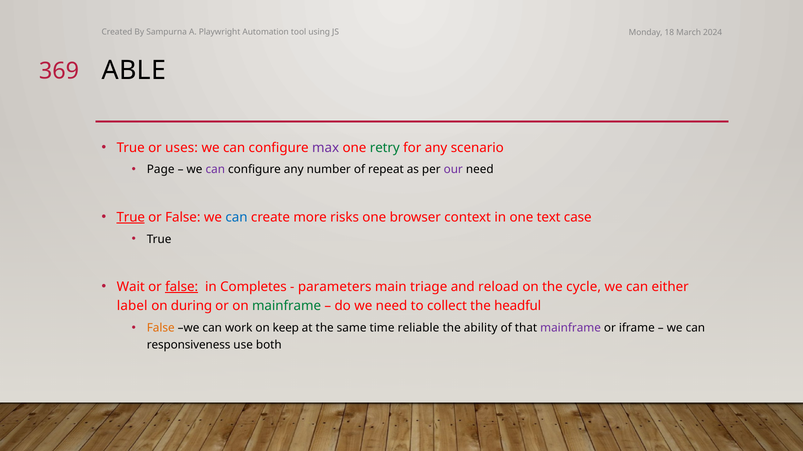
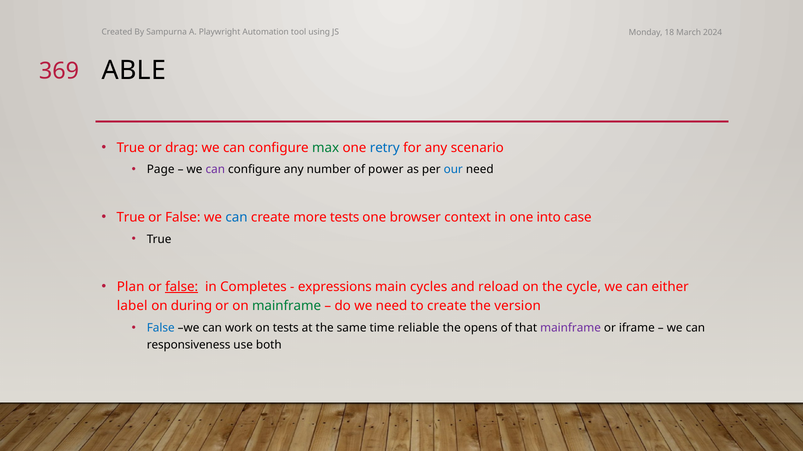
uses: uses -> drag (182, 148)
max colour: purple -> green (326, 148)
retry colour: green -> blue (385, 148)
repeat: repeat -> power (386, 170)
our colour: purple -> blue (453, 170)
True underline: present -> none (131, 218)
more risks: risks -> tests (345, 218)
text: text -> into (549, 218)
Wait: Wait -> Plan (131, 287)
parameters: parameters -> expressions (335, 287)
triage: triage -> cycles (429, 287)
to collect: collect -> create (447, 307)
headful: headful -> version (518, 307)
False colour: orange -> blue (161, 328)
on keep: keep -> tests (286, 328)
ability: ability -> opens (481, 328)
